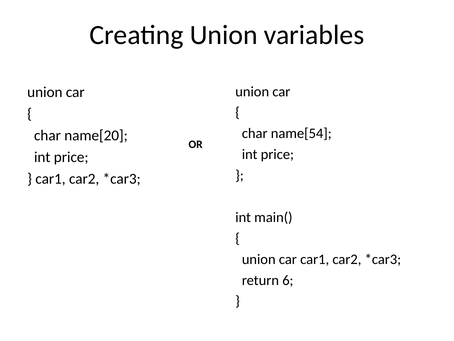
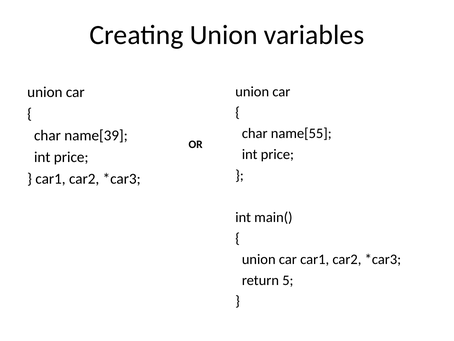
name[54: name[54 -> name[55 (301, 133)
name[20: name[20 -> name[39 (96, 135)
6: 6 -> 5 (288, 280)
